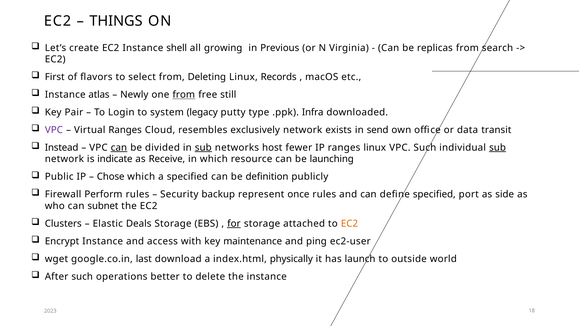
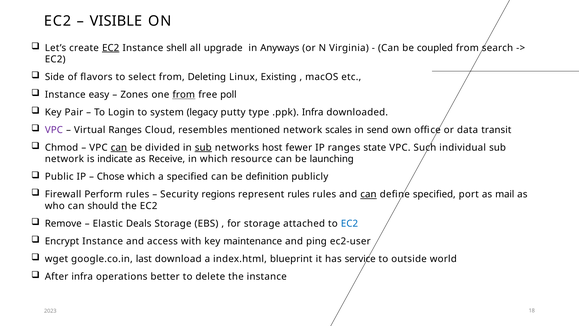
THINGS: THINGS -> VISIBLE (116, 21)
EC2 underline: none -> present (111, 48)
growing: growing -> upgrade (223, 48)
Previous: Previous -> Anyways (280, 48)
replicas: replicas -> coupled (435, 48)
First: First -> Side (55, 77)
Records: Records -> Existing (279, 77)
atlas: atlas -> easy (99, 95)
Newly: Newly -> Zones (134, 95)
still: still -> poll (228, 95)
exclusively: exclusively -> mentioned (255, 130)
exists: exists -> scales (339, 130)
Instead: Instead -> Chmod (62, 147)
ranges linux: linux -> state (375, 147)
sub underline: present -> none (498, 147)
backup: backup -> regions (218, 194)
represent once: once -> rules (298, 194)
can underline: none -> present (368, 194)
side: side -> mail (505, 194)
subnet: subnet -> should (103, 206)
Clusters: Clusters -> Remove (63, 223)
for underline: present -> none (234, 223)
EC2 colour: orange -> blue (349, 223)
physically: physically -> blueprint (291, 259)
launch: launch -> service (360, 259)
After such: such -> infra (82, 276)
